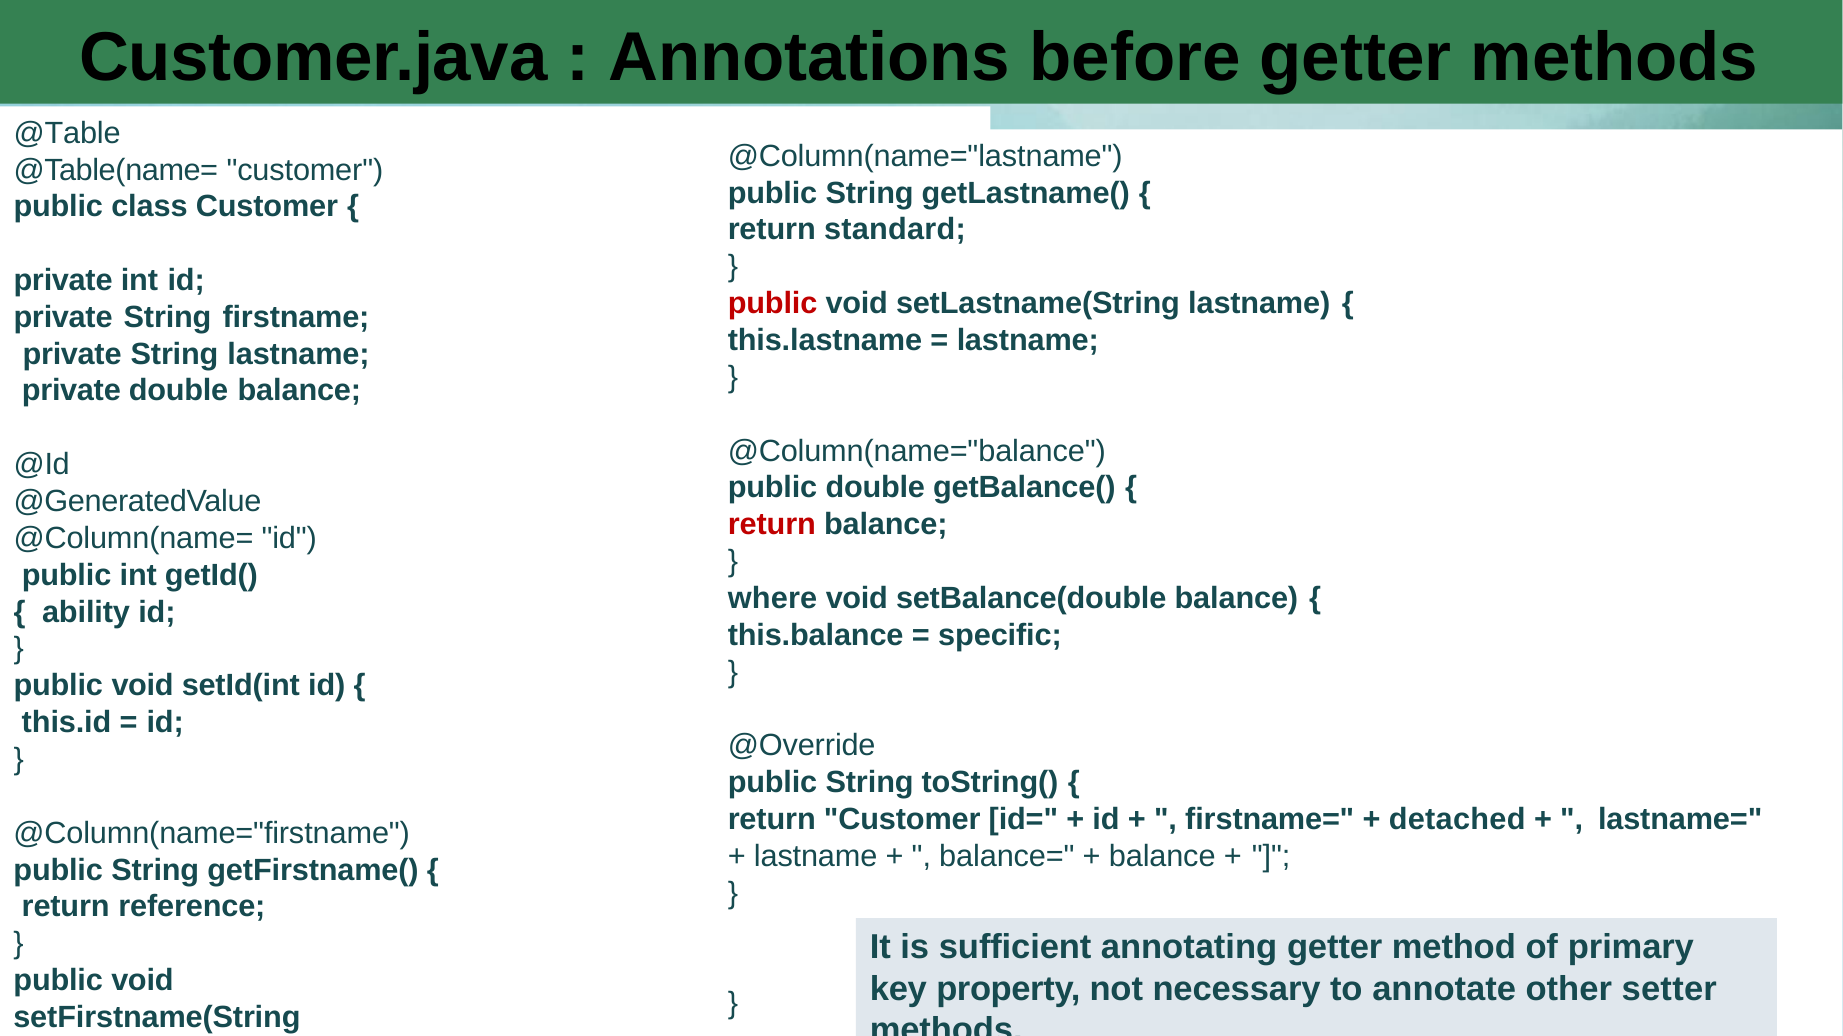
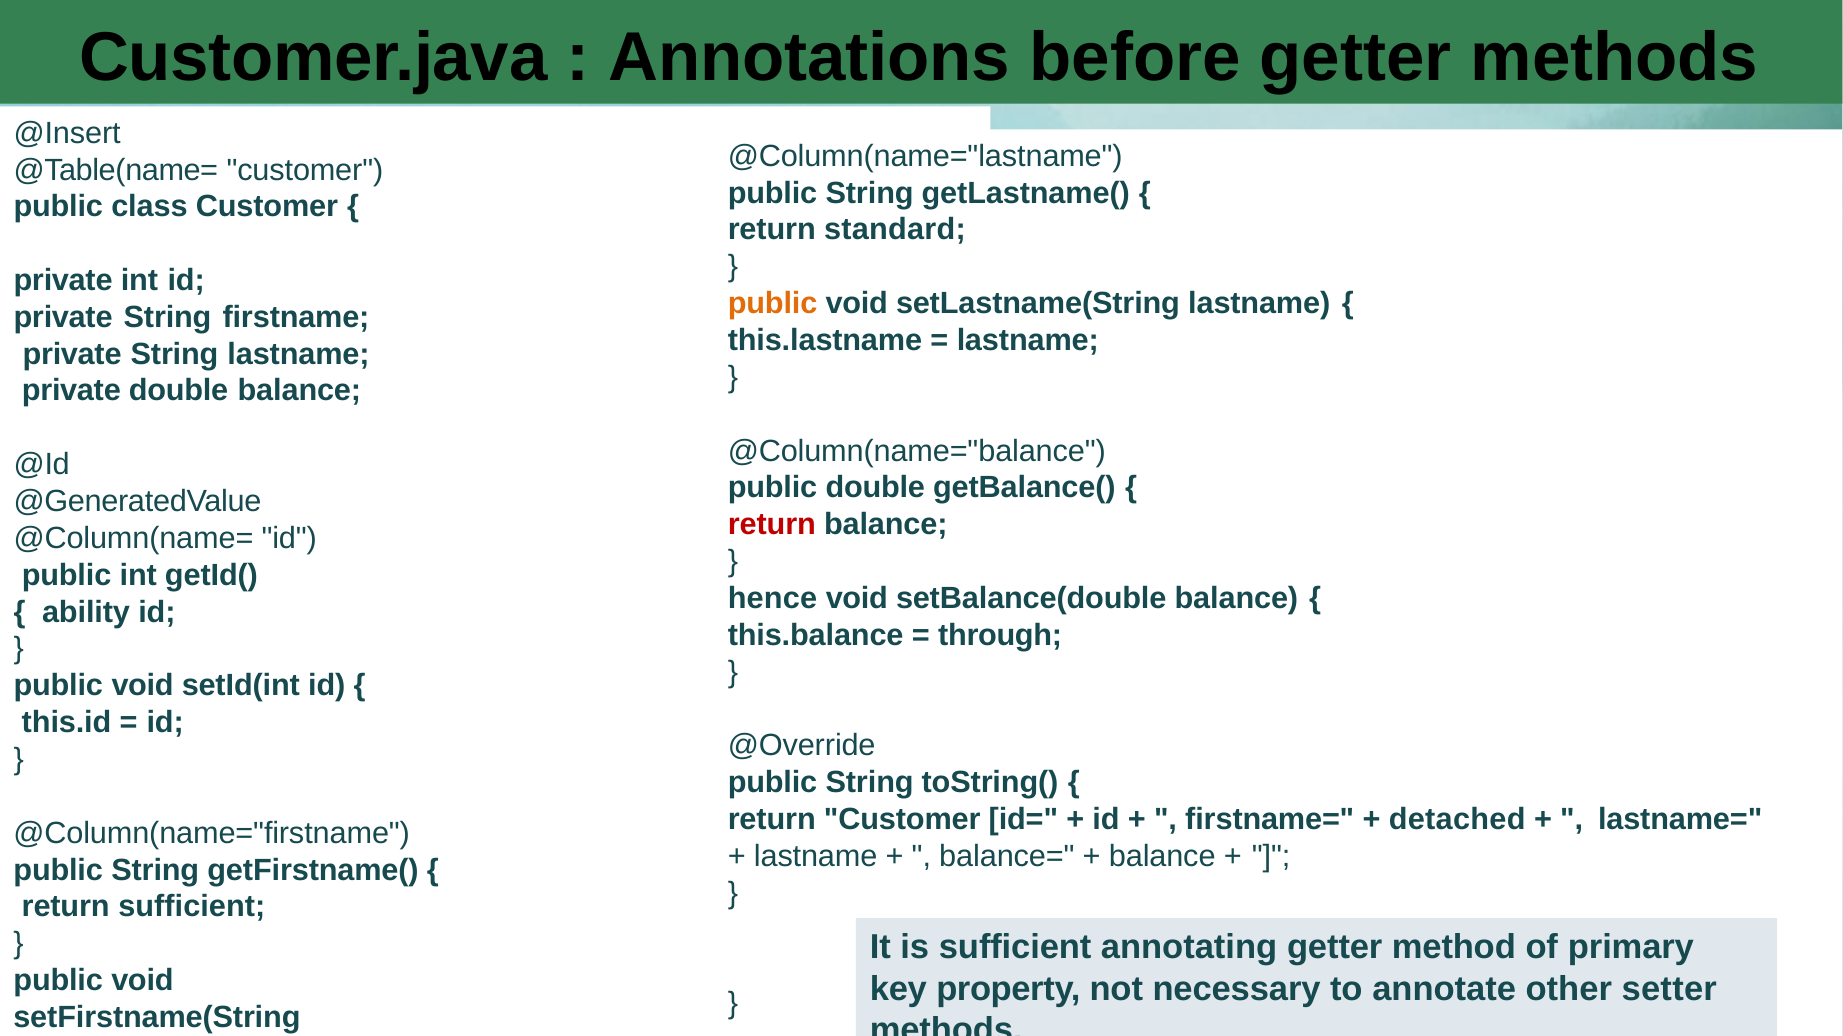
@Table: @Table -> @Insert (67, 133)
public colour: red -> orange (773, 304)
where: where -> hence (773, 599)
specific: specific -> through (1000, 635)
return reference: reference -> sufficient (192, 907)
